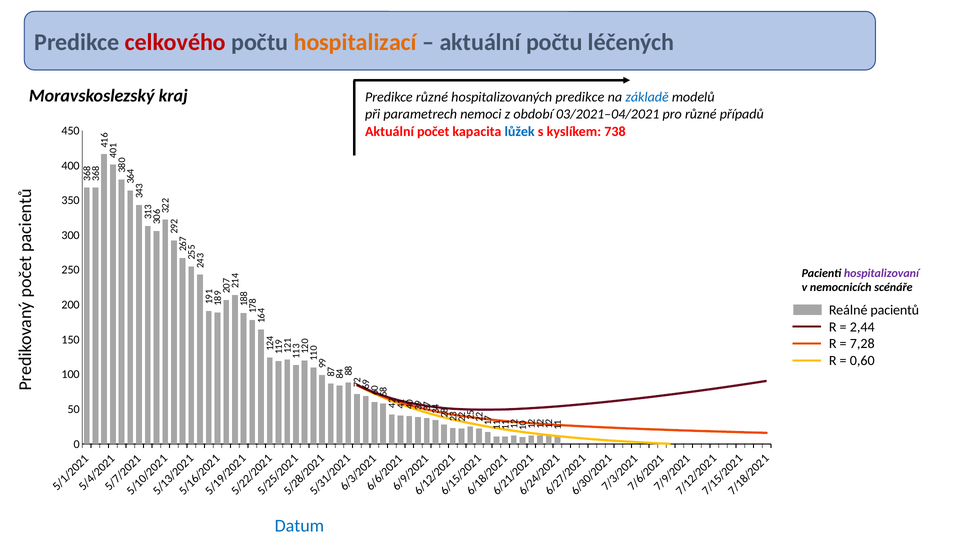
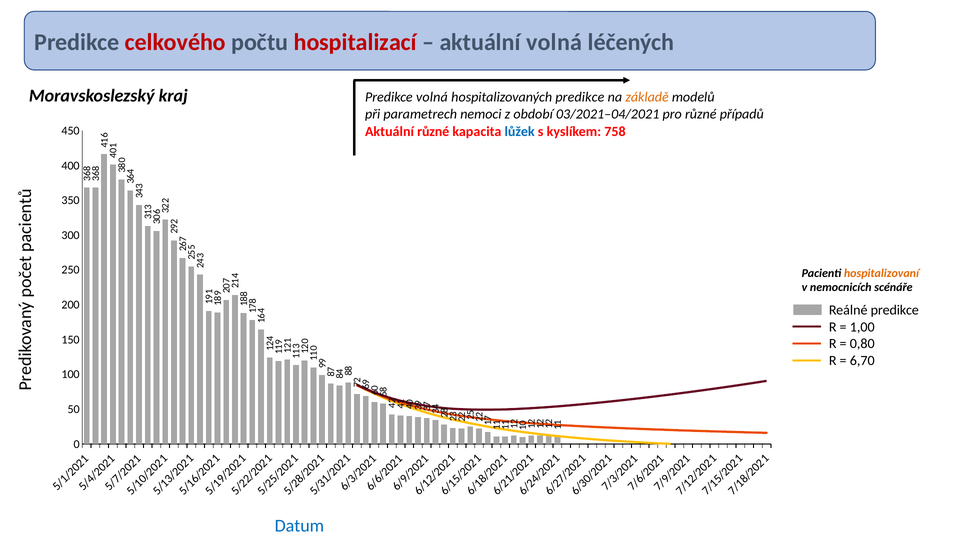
hospitalizací colour: orange -> red (355, 42)
aktuální počtu: počtu -> volná (554, 42)
Predikce různé: různé -> volná (432, 97)
základě colour: blue -> orange (647, 97)
Aktuální počet: počet -> různé (433, 132)
738: 738 -> 758 (615, 132)
hospitalizovaní colour: purple -> orange (881, 273)
Reálné pacientů: pacientů -> predikce (895, 310)
2,44: 2,44 -> 1,00 (862, 327)
7,28: 7,28 -> 0,80 (862, 344)
0,60: 0,60 -> 6,70 (862, 361)
